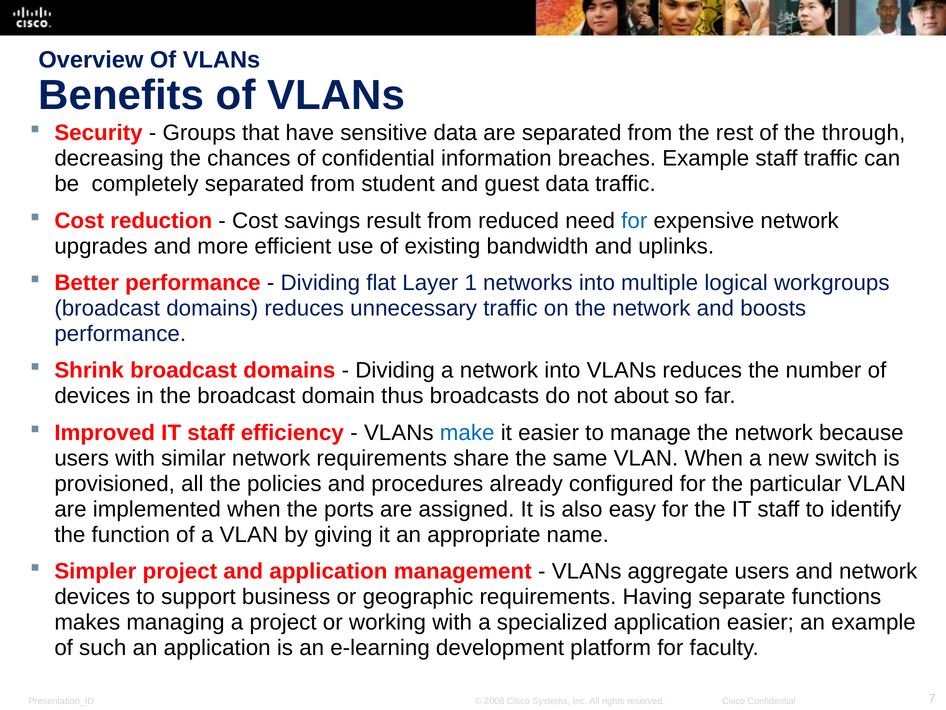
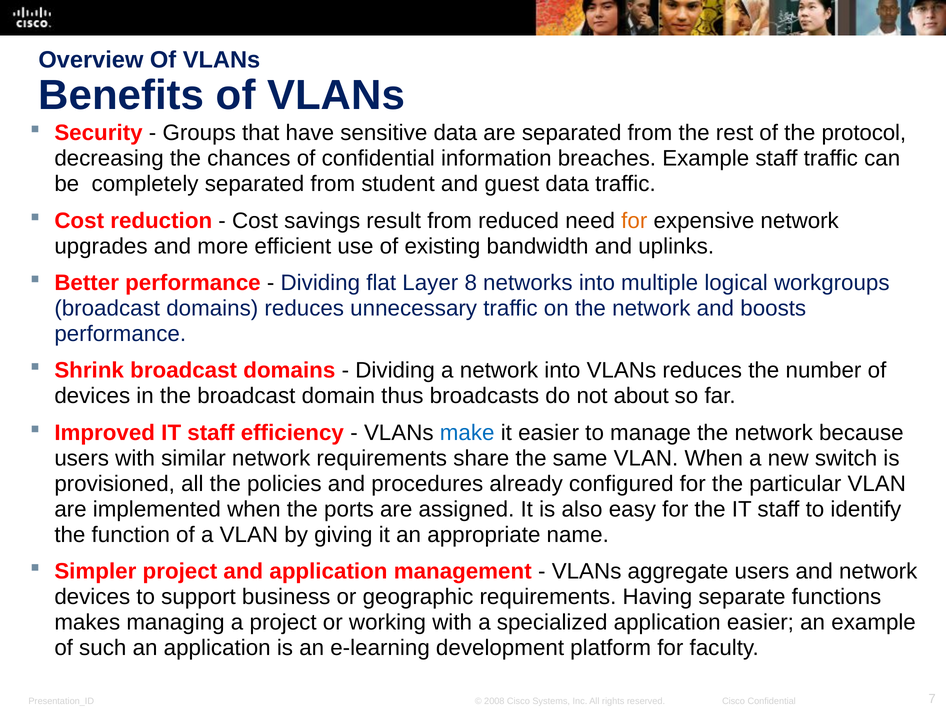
through: through -> protocol (864, 133)
for colour: blue -> orange (634, 221)
1: 1 -> 8 (471, 283)
